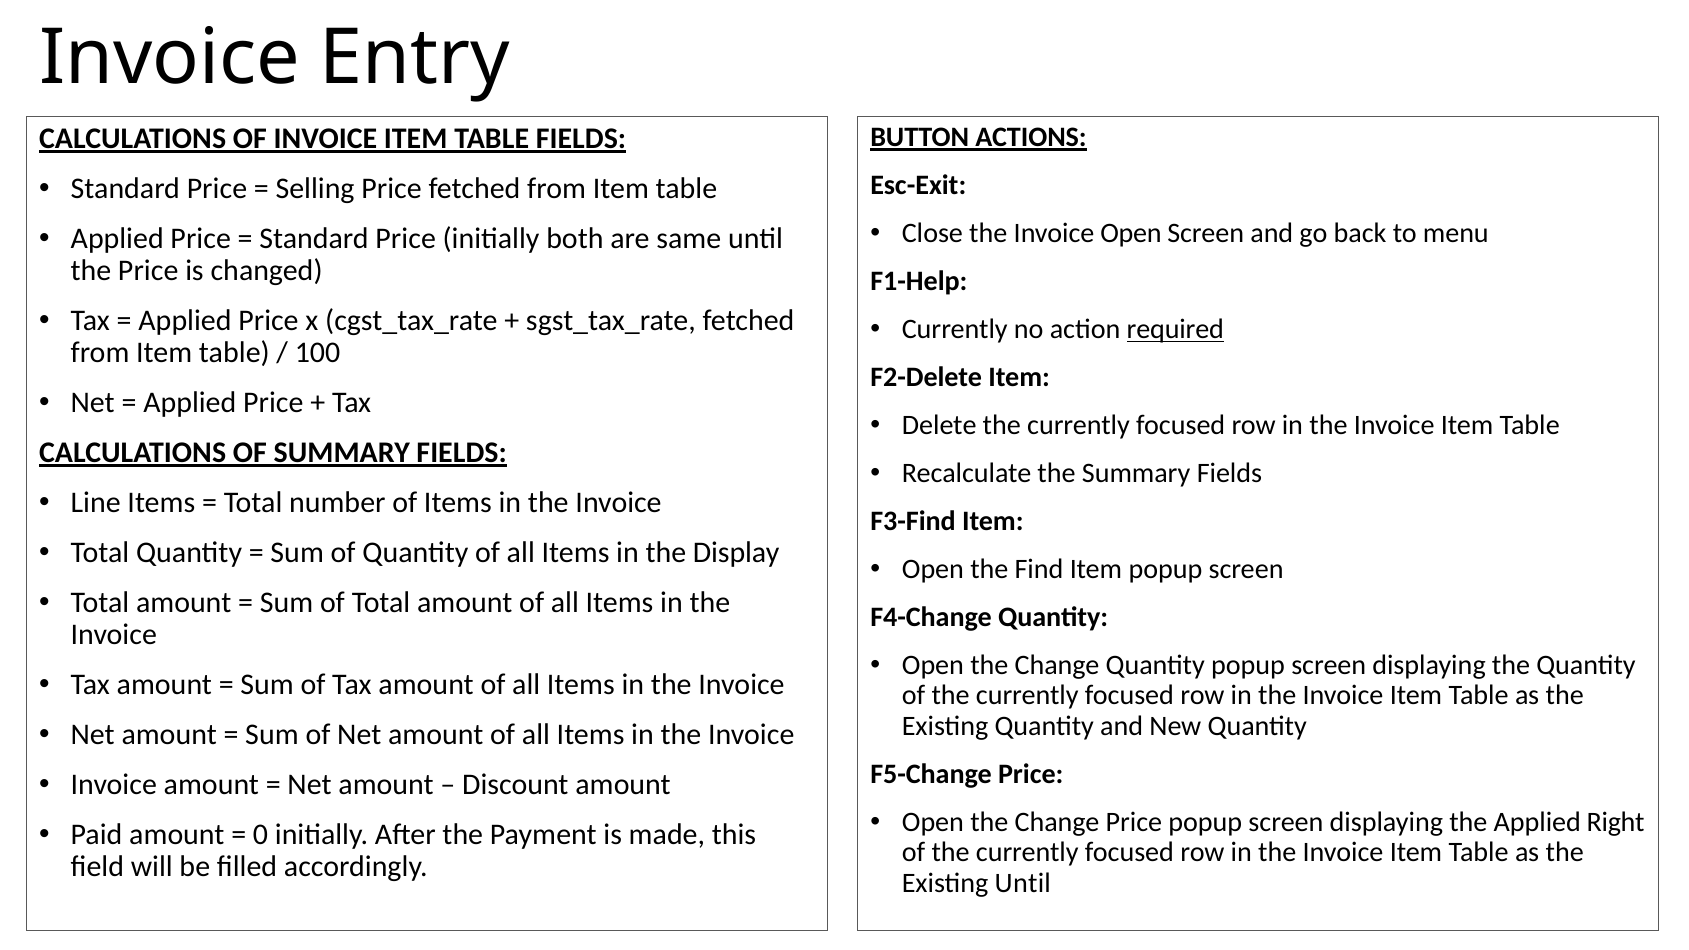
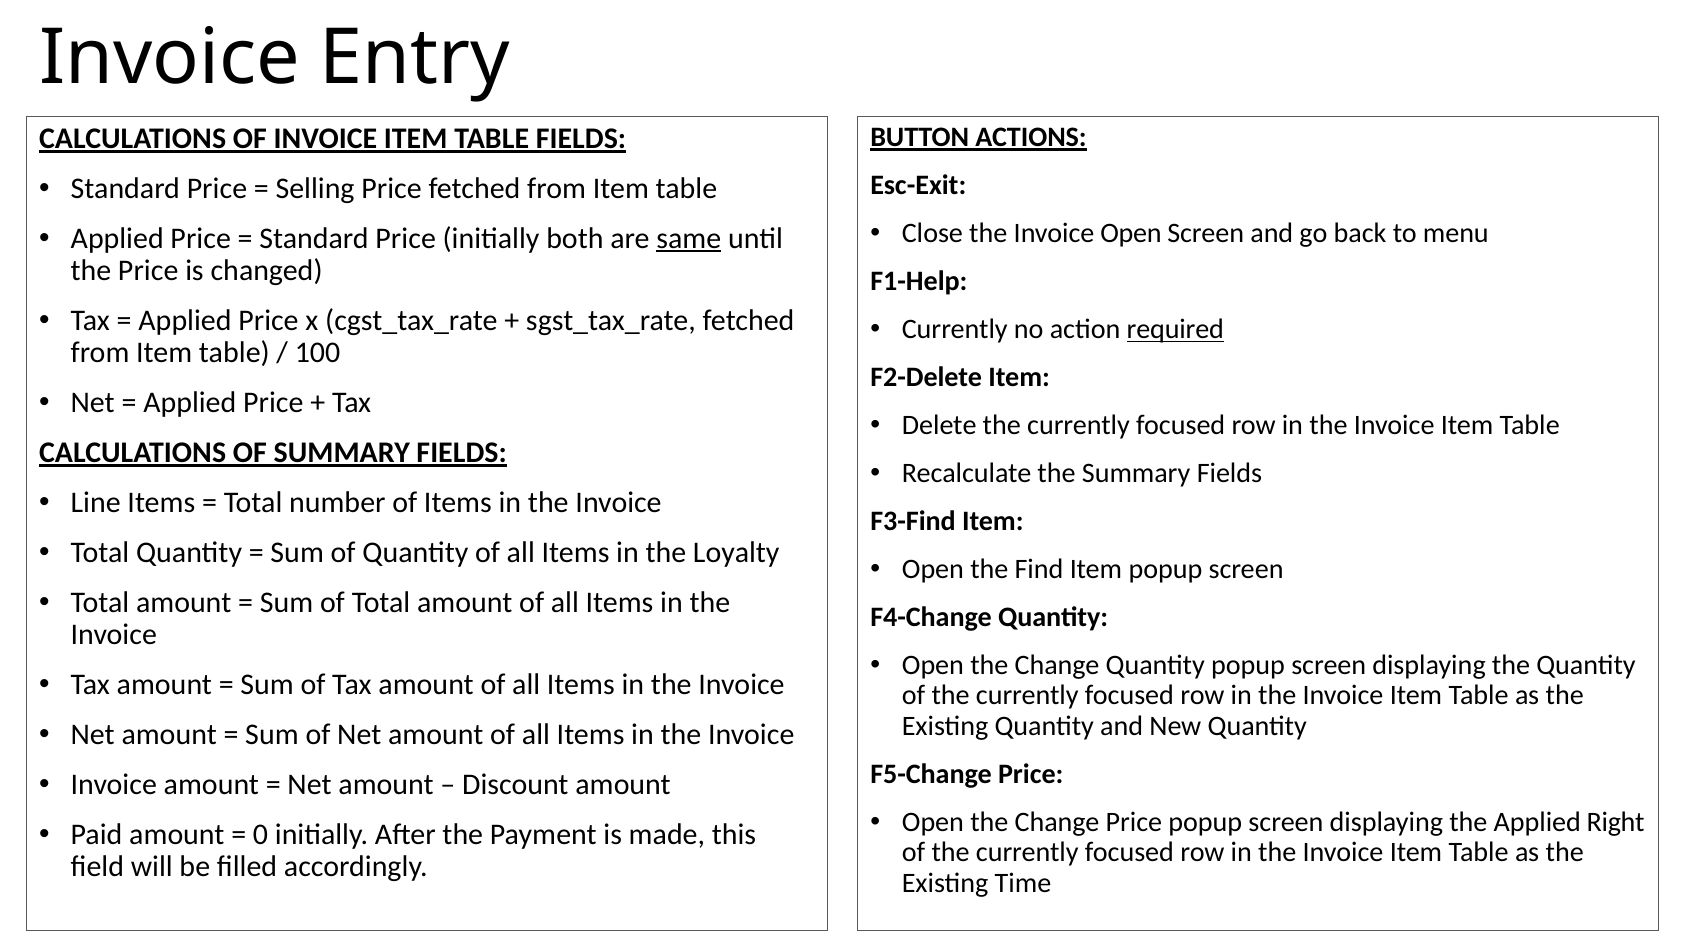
same underline: none -> present (689, 238)
Display: Display -> Loyalty (736, 553)
Existing Until: Until -> Time (1023, 883)
